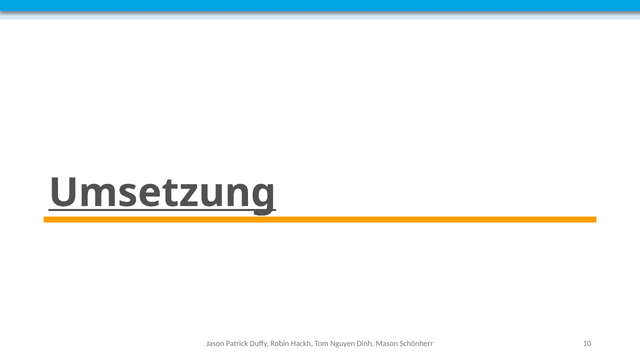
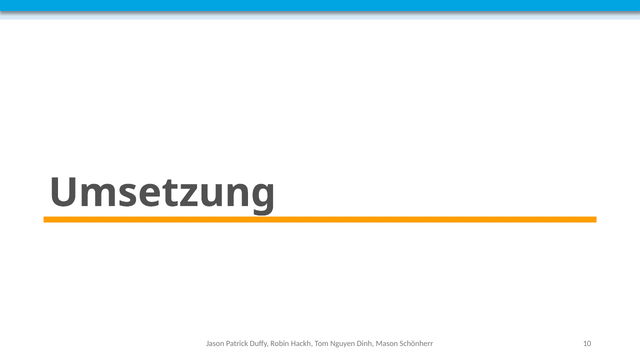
Umsetzung underline: present -> none (162, 193)
